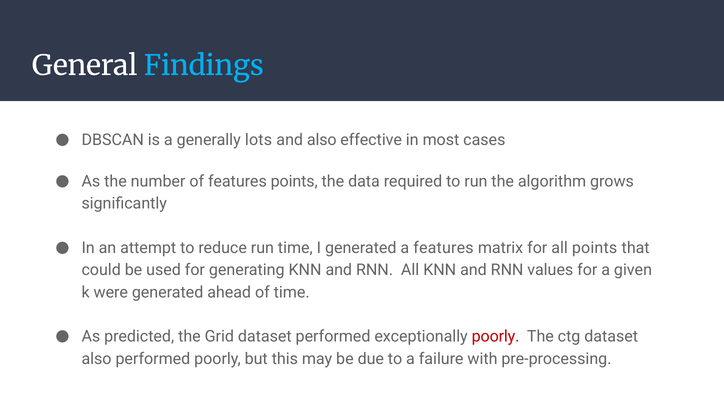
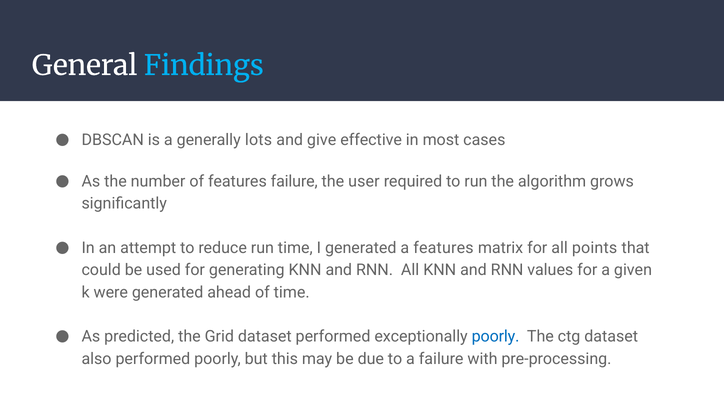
and also: also -> give (322, 140)
features points: points -> failure (294, 182)
data: data -> user (364, 182)
poorly colour: red -> blue (496, 337)
